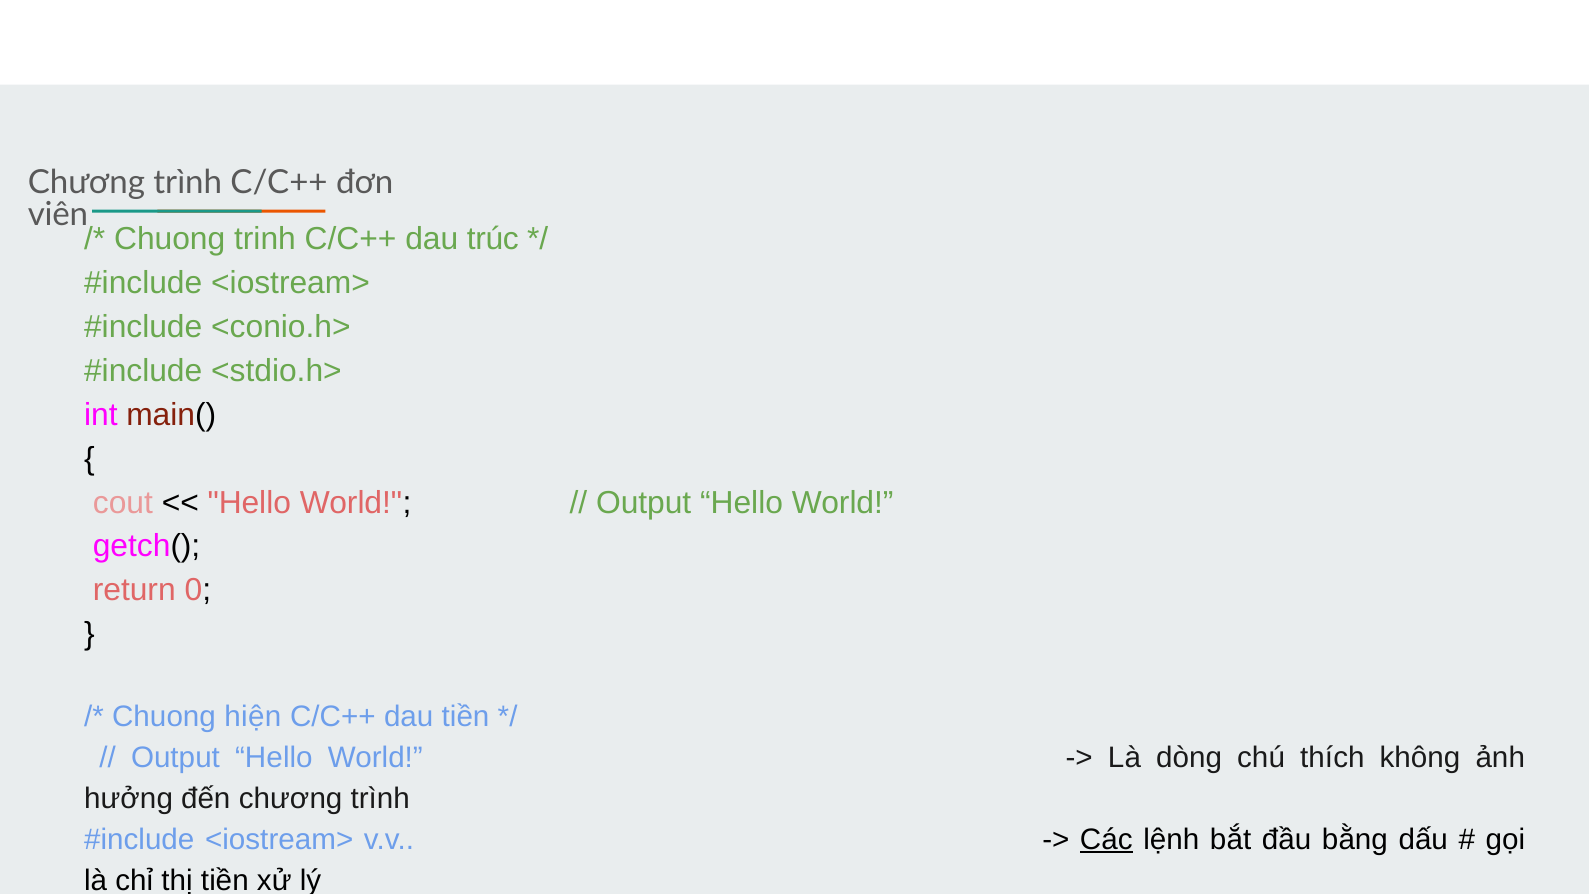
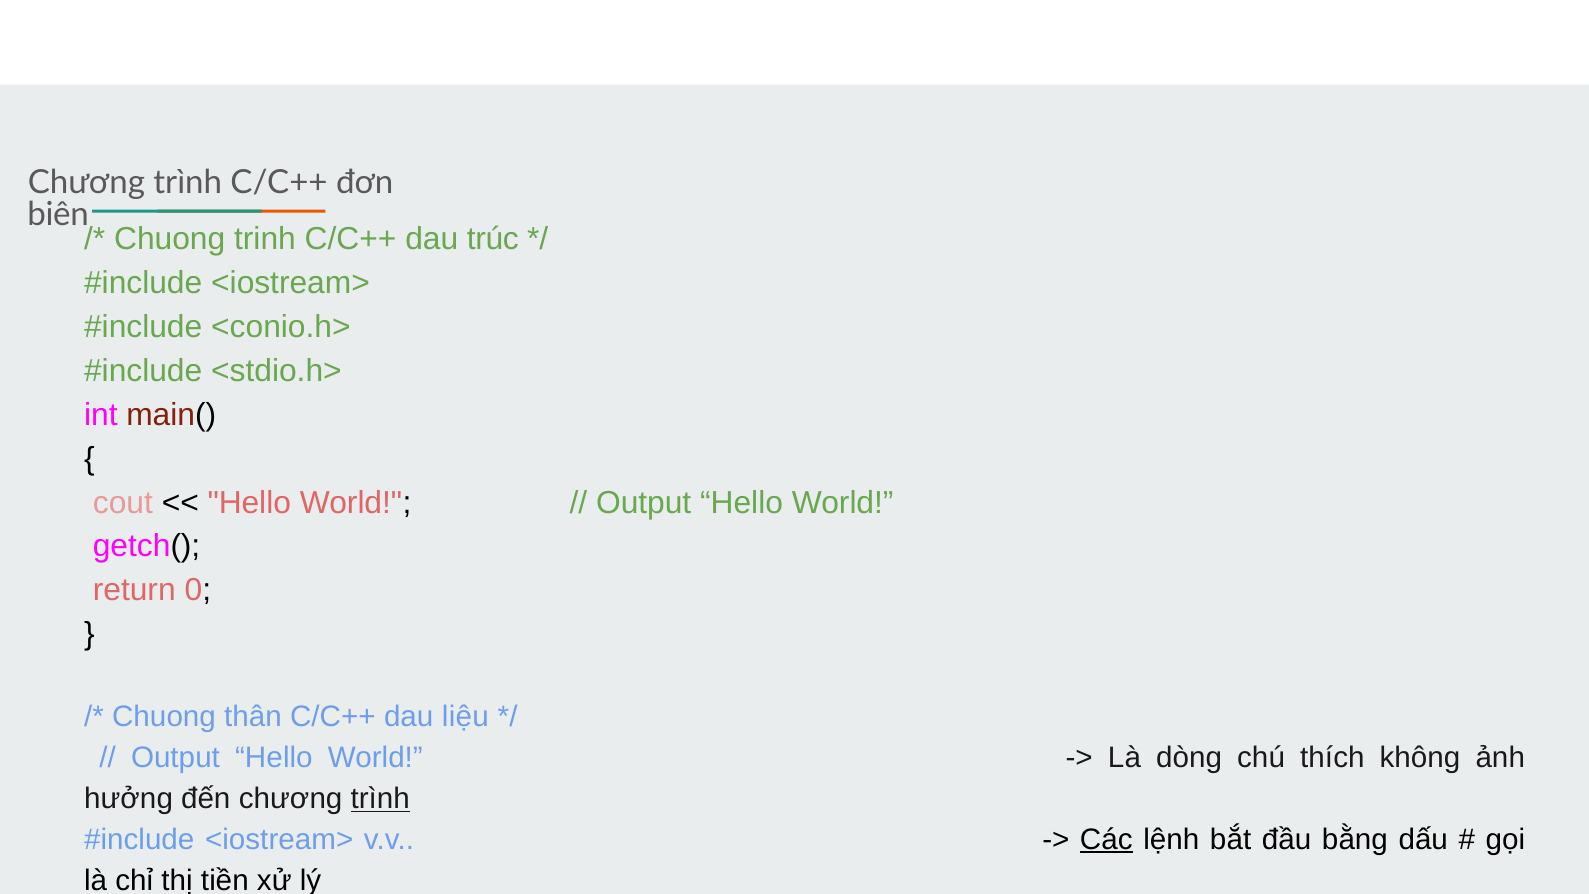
viên: viên -> biên (58, 214)
hiện: hiện -> thân (253, 717)
dau tiền: tiền -> liệu (465, 717)
trình underline: none -> present (380, 799)
